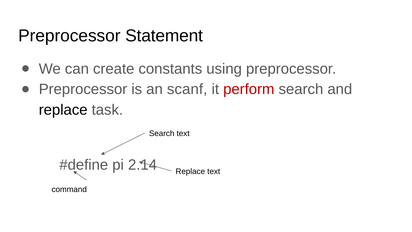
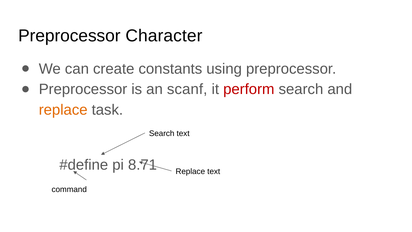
Statement: Statement -> Character (164, 36)
replace colour: black -> orange (63, 110)
2.14: 2.14 -> 8.71 (142, 165)
